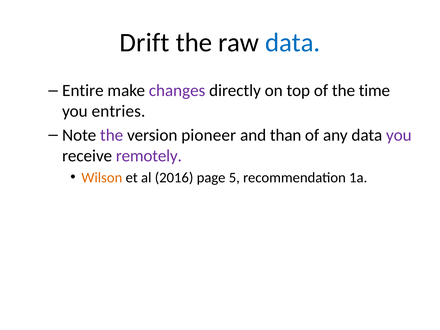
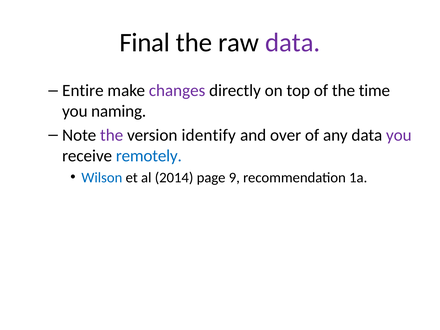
Drift: Drift -> Final (145, 43)
data colour: blue -> purple (293, 43)
entries: entries -> naming (119, 111)
pioneer: pioneer -> identify (209, 135)
than: than -> over (286, 135)
remotely colour: purple -> blue (149, 156)
Wilson colour: orange -> blue (102, 178)
2016: 2016 -> 2014 (174, 178)
5: 5 -> 9 (234, 178)
